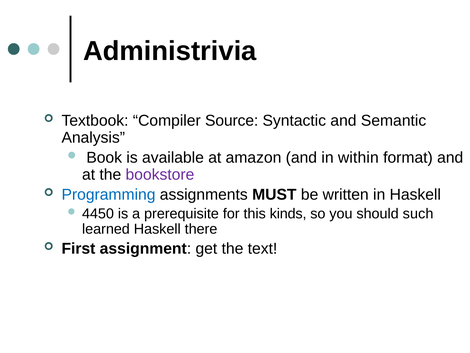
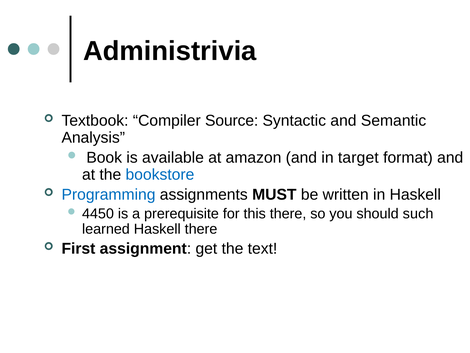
within: within -> target (358, 157)
bookstore colour: purple -> blue (160, 174)
this kinds: kinds -> there (288, 213)
